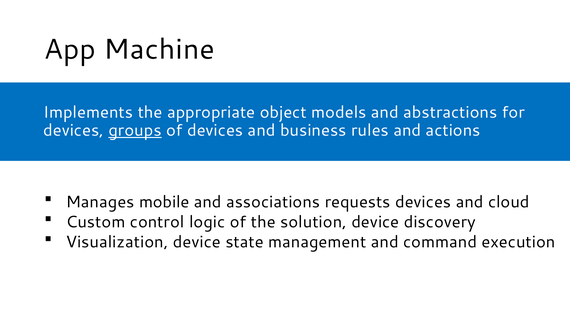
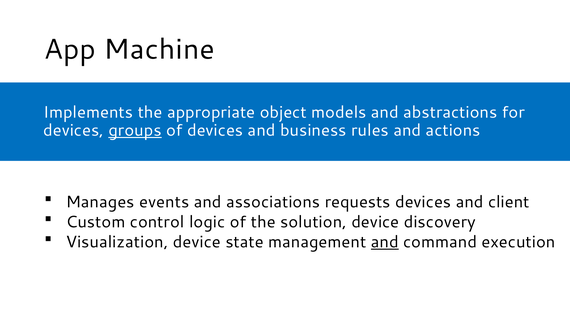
mobile: mobile -> events (164, 202)
cloud: cloud -> client (509, 202)
and underline: none -> present (385, 242)
